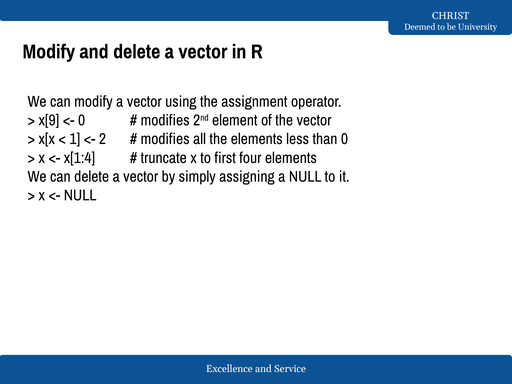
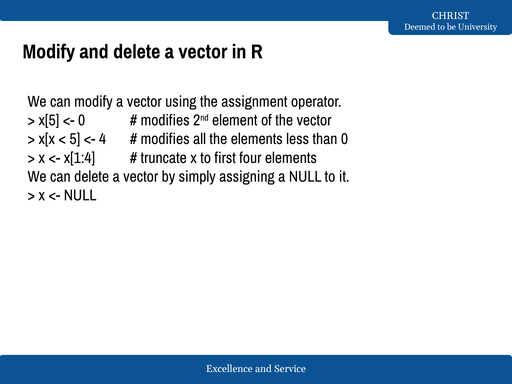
x[9: x[9 -> x[5 (49, 120)
1: 1 -> 5 (75, 139)
2: 2 -> 4 (103, 139)
